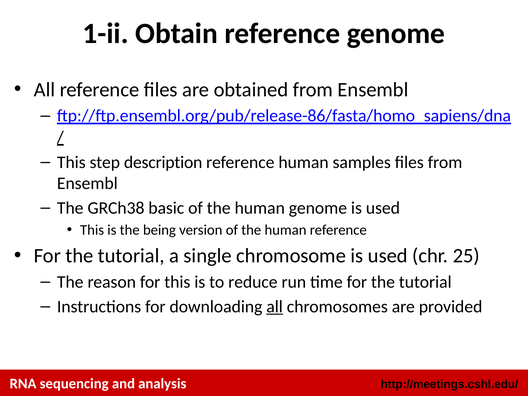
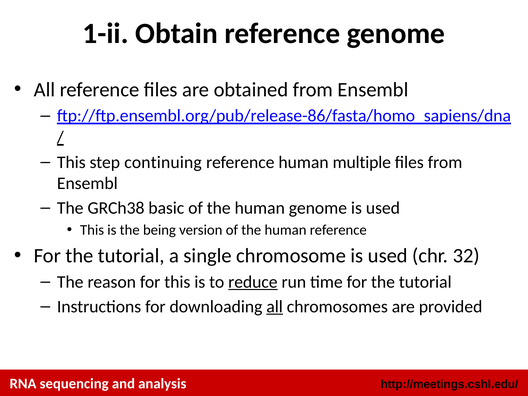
description: description -> continuing (163, 162)
samples: samples -> multiple (362, 162)
25: 25 -> 32 (466, 256)
reduce underline: none -> present (253, 282)
